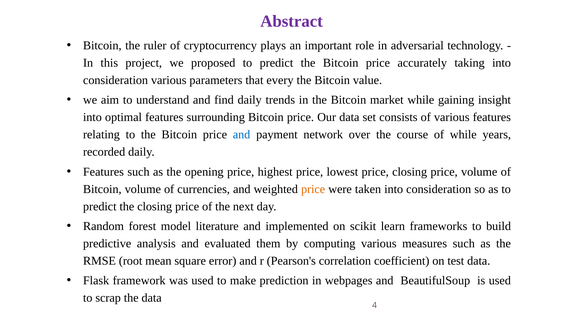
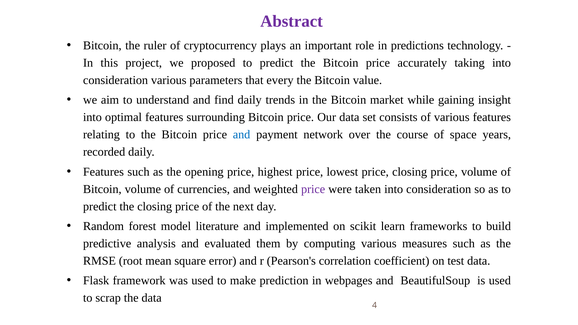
adversarial: adversarial -> predictions (417, 46)
of while: while -> space (463, 135)
price colour: orange -> purple (313, 189)
